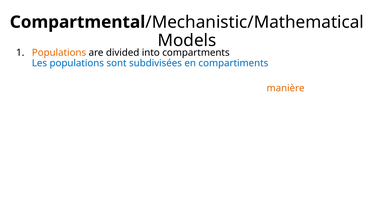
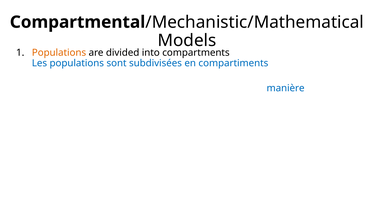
manière colour: orange -> blue (286, 88)
